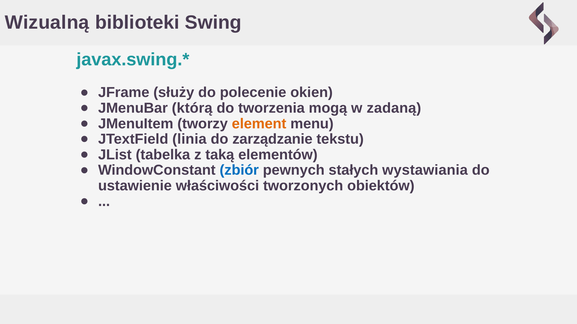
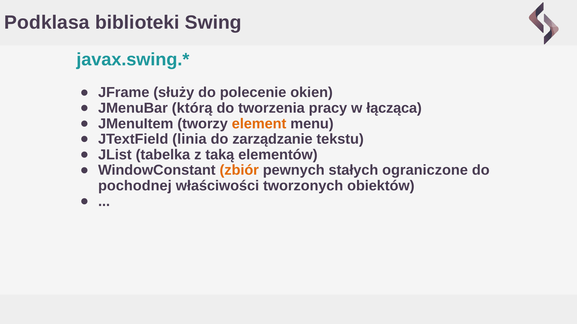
Wizualną: Wizualną -> Podklasa (47, 23)
mogą: mogą -> pracy (328, 108)
zadaną: zadaną -> łącząca (394, 108)
zbiór colour: blue -> orange (239, 171)
wystawiania: wystawiania -> ograniczone (425, 171)
ustawienie: ustawienie -> pochodnej (135, 186)
